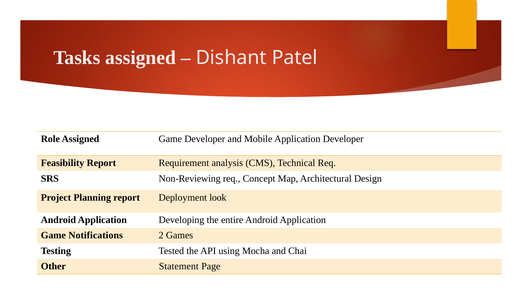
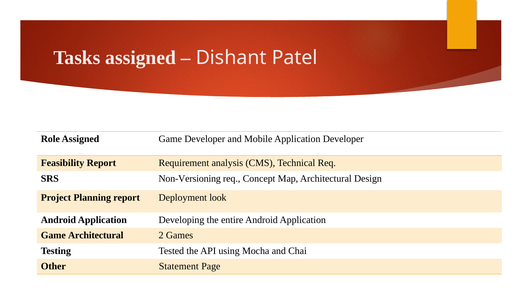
Non-Reviewing: Non-Reviewing -> Non-Versioning (190, 178)
Game Notifications: Notifications -> Architectural (96, 235)
